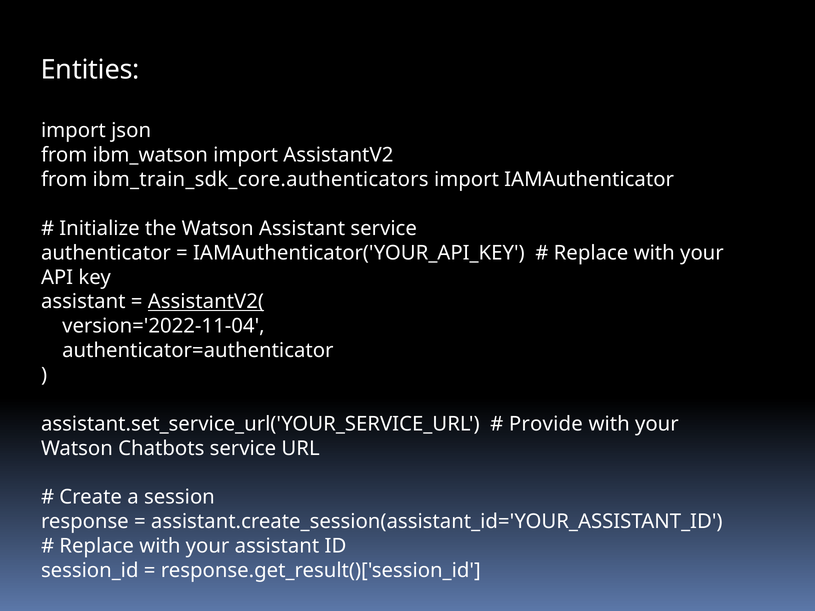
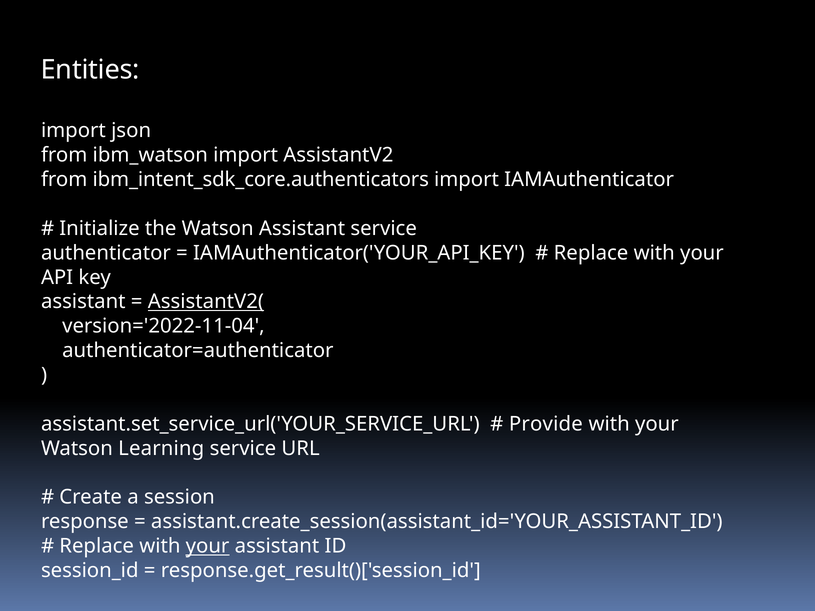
ibm_train_sdk_core.authenticators: ibm_train_sdk_core.authenticators -> ibm_intent_sdk_core.authenticators (261, 180)
Chatbots: Chatbots -> Learning (161, 449)
your underline: none -> present (208, 546)
